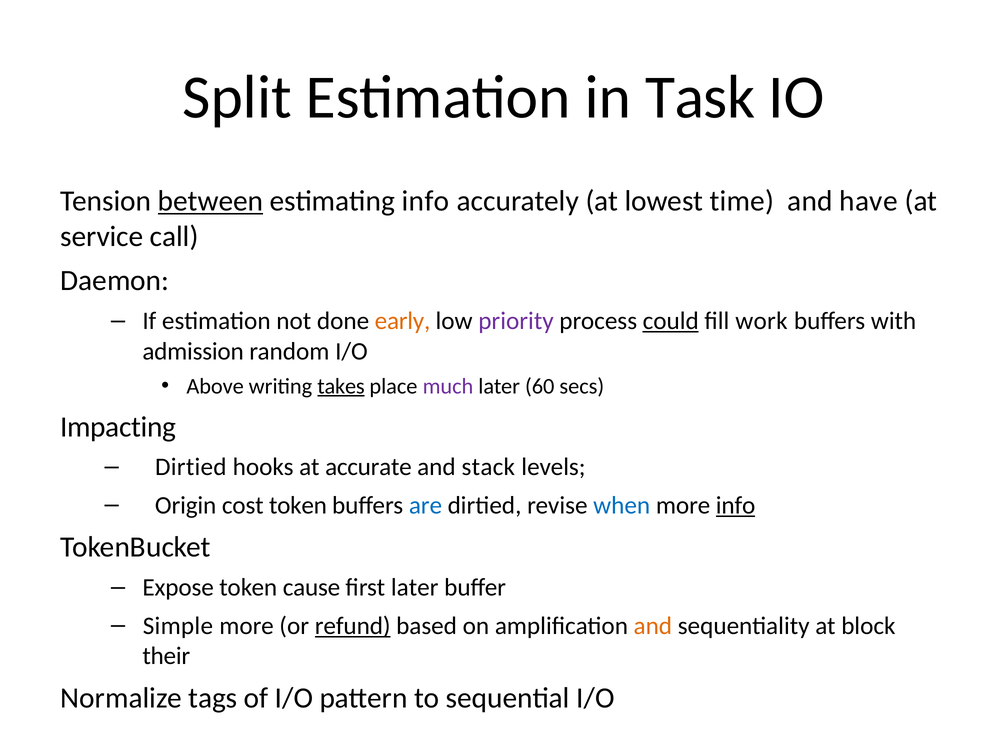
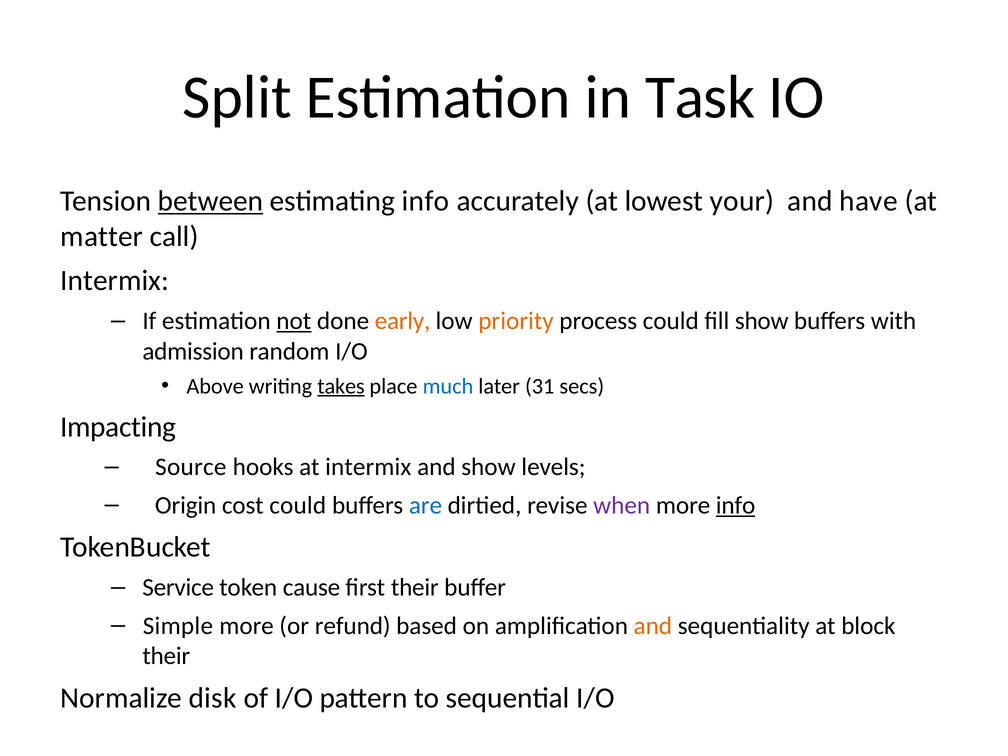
time: time -> your (742, 201)
service: service -> matter (102, 236)
Daemon: Daemon -> Intermix (115, 281)
not underline: none -> present (294, 321)
priority colour: purple -> orange (516, 321)
could underline: present -> none (671, 321)
fill work: work -> show (762, 321)
much colour: purple -> blue (448, 386)
60: 60 -> 31 (540, 386)
Dirtied: Dirtied -> Source (191, 467)
at accurate: accurate -> intermix (368, 467)
and stack: stack -> show (488, 467)
cost token: token -> could (298, 505)
when colour: blue -> purple (622, 505)
Expose: Expose -> Service (178, 588)
first later: later -> their (415, 588)
refund underline: present -> none (353, 626)
tags: tags -> disk (213, 698)
